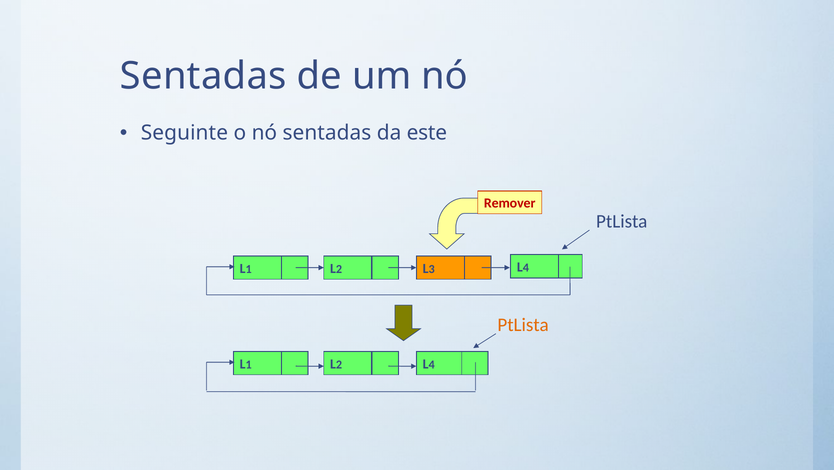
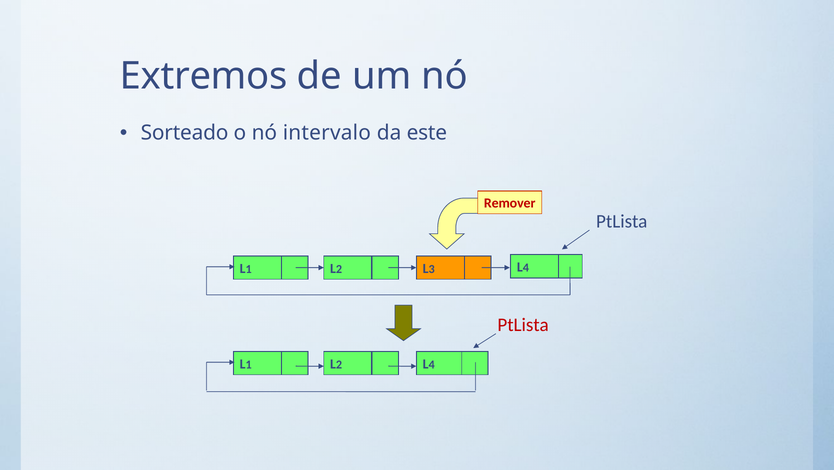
Sentadas: Sentadas -> Extremos (204, 76)
Seguinte: Seguinte -> Sorteado (185, 133)
nó sentadas: sentadas -> intervalo (327, 133)
PtLista colour: orange -> red (523, 325)
